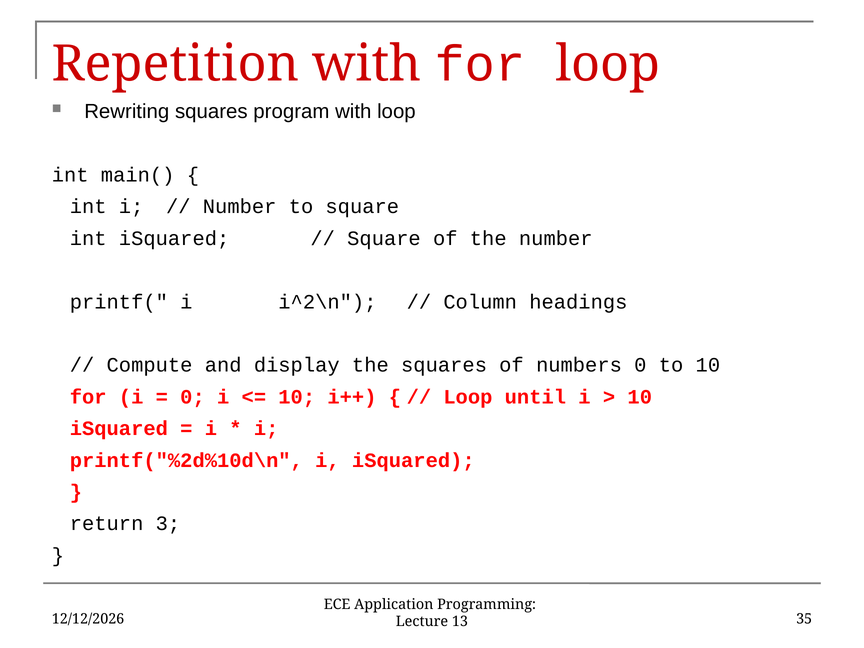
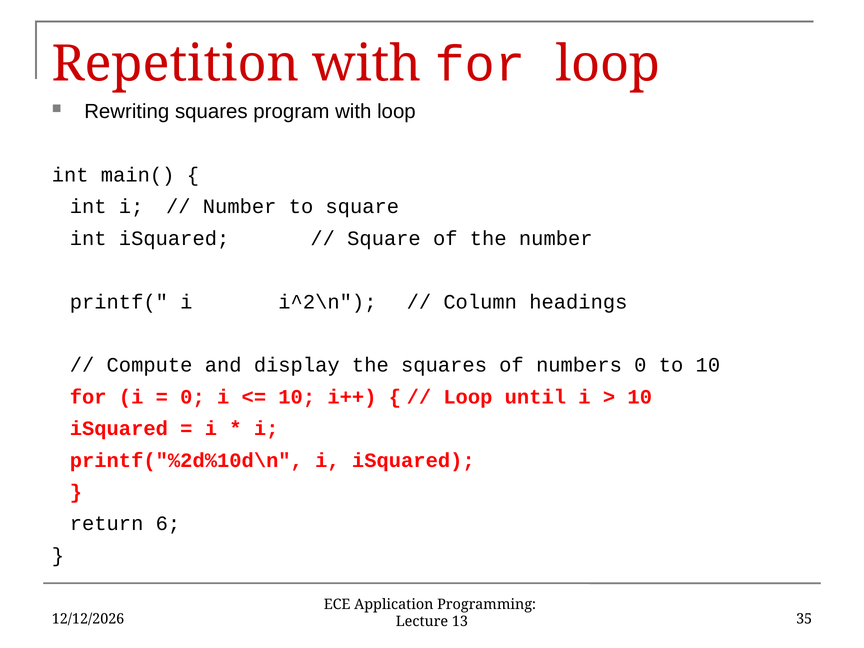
3: 3 -> 6 (168, 524)
